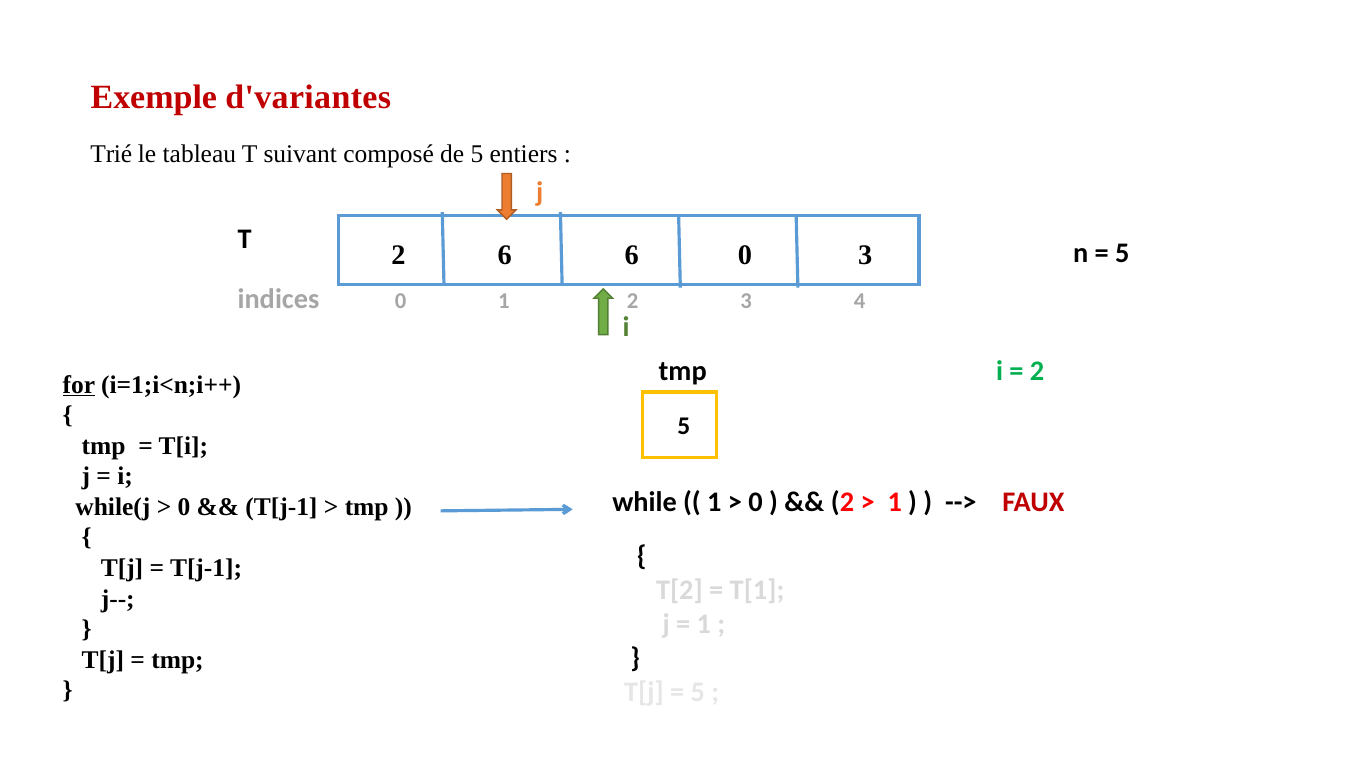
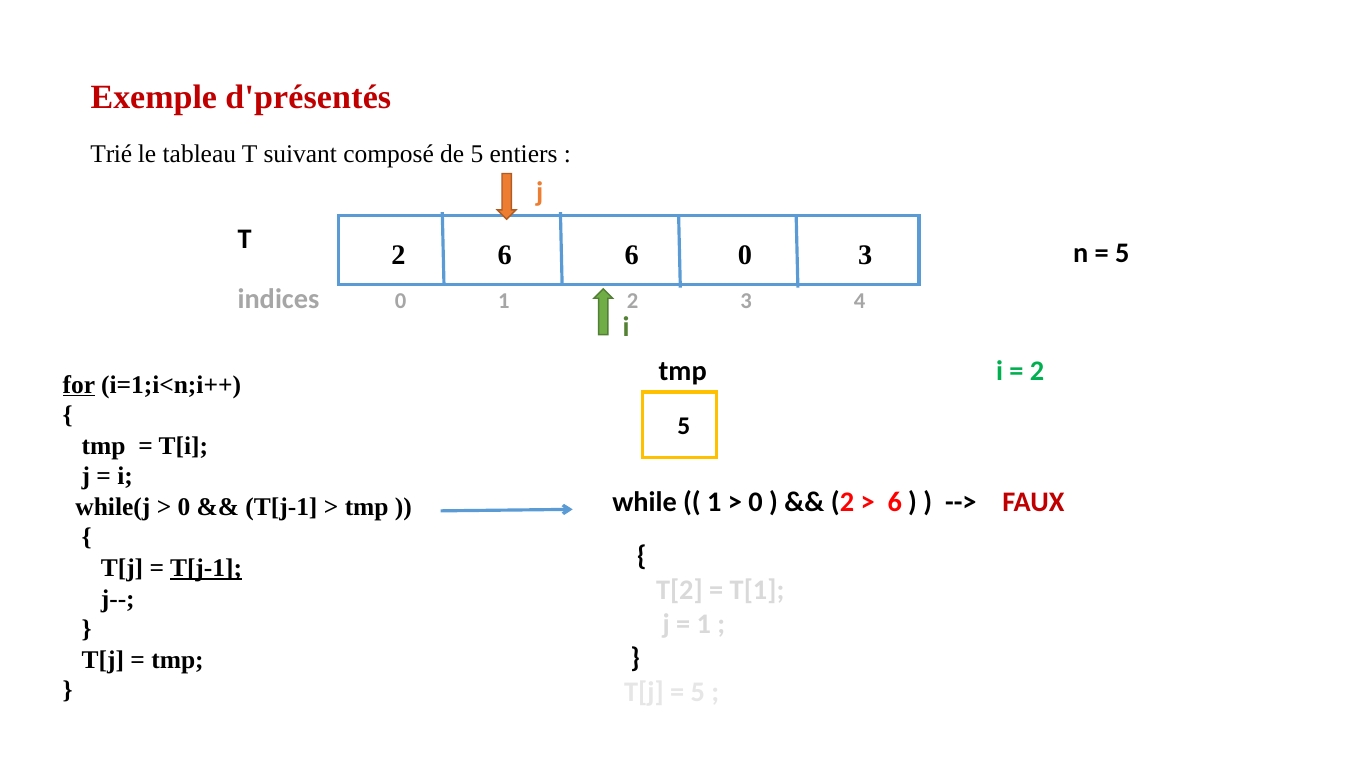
d'variantes: d'variantes -> d'présentés (308, 97)
1: 1 -> 6 (895, 502)
T[j-1 underline: none -> present (206, 568)
